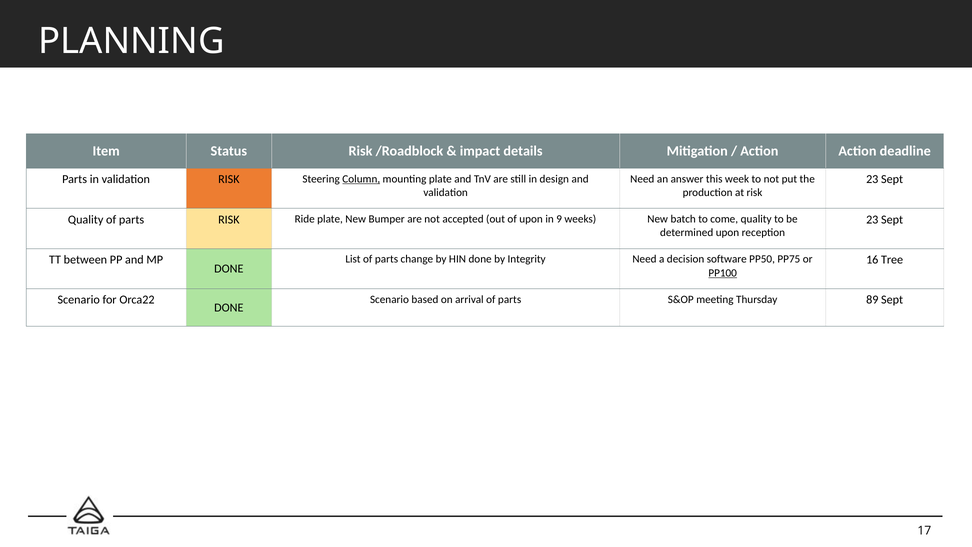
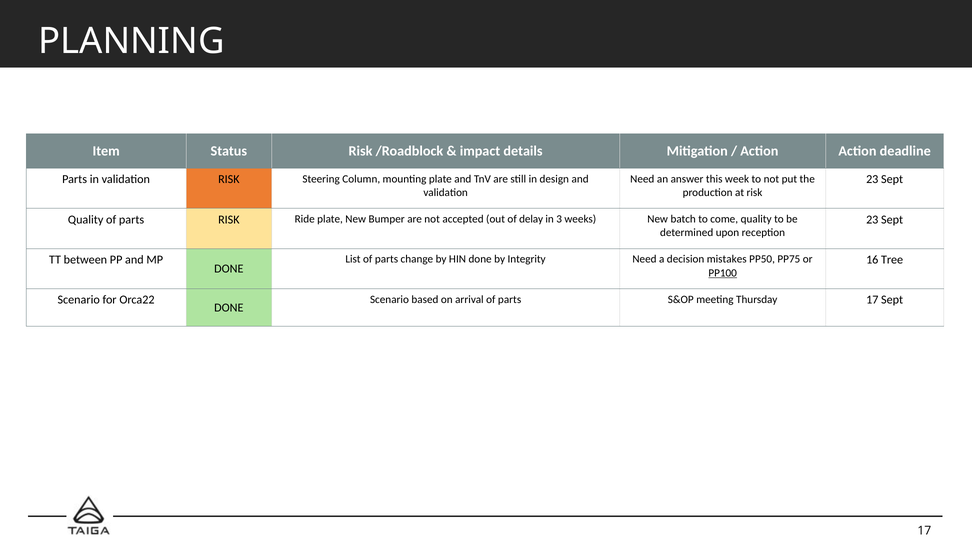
Column underline: present -> none (361, 179)
of upon: upon -> delay (531, 219)
9: 9 -> 3 (559, 219)
software: software -> mistakes (727, 259)
Thursday 89: 89 -> 17 (872, 300)
